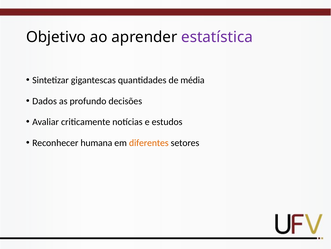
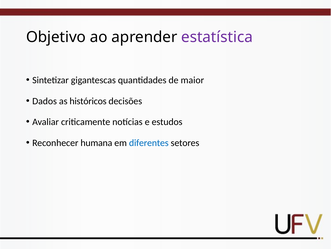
média: média -> maior (192, 80)
profundo: profundo -> históricos (88, 101)
diferentes colour: orange -> blue (149, 142)
